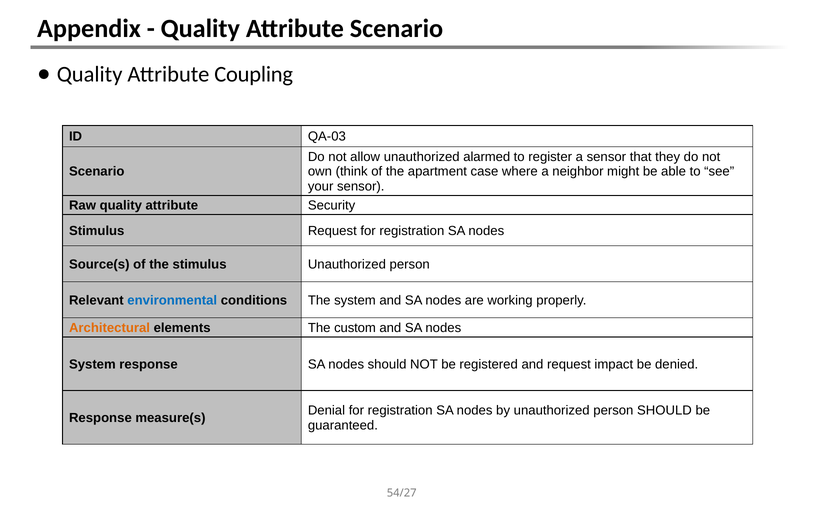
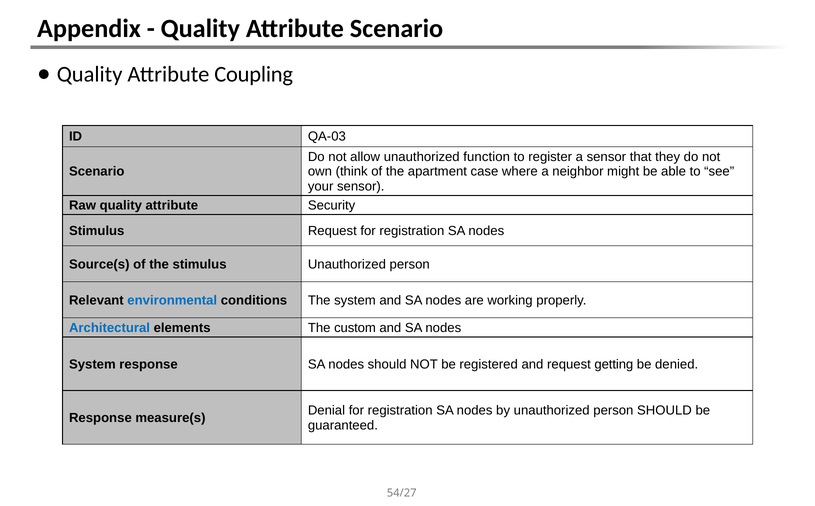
alarmed: alarmed -> function (487, 157)
Architectural colour: orange -> blue (110, 328)
impact: impact -> getting (614, 364)
